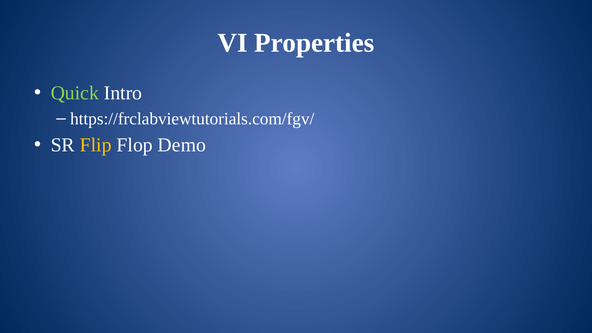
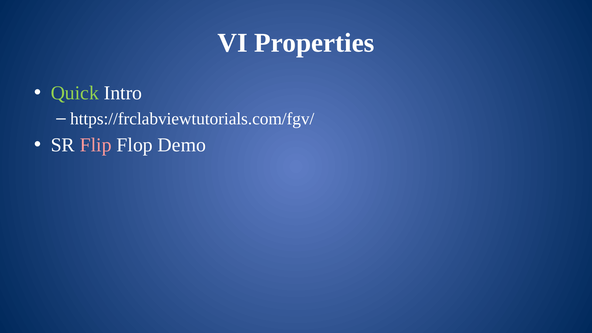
Flip colour: yellow -> pink (96, 145)
